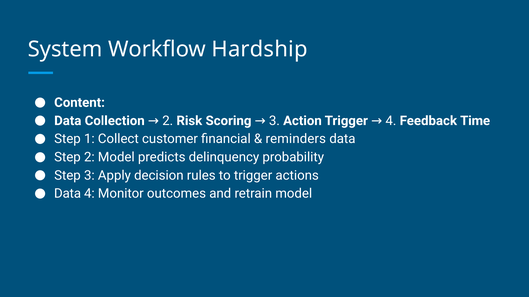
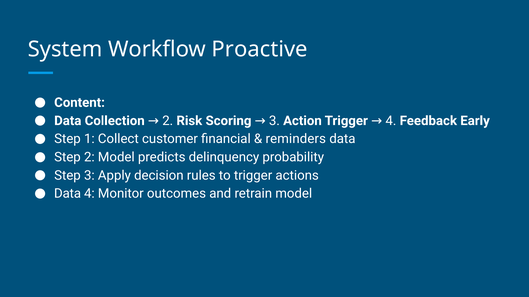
Hardship: Hardship -> Proactive (260, 49)
Time: Time -> Early (475, 121)
